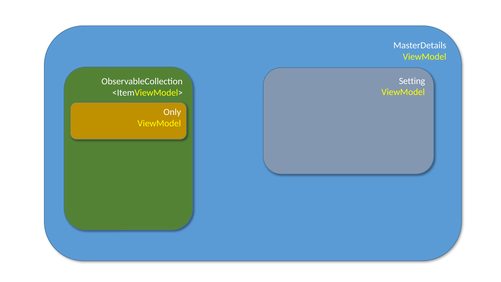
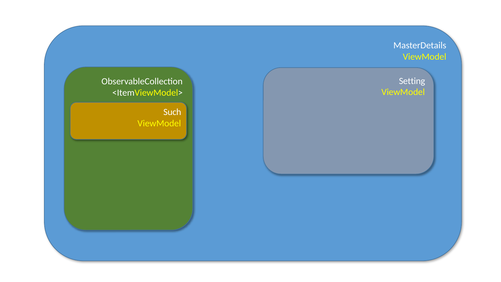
Only: Only -> Such (172, 112)
